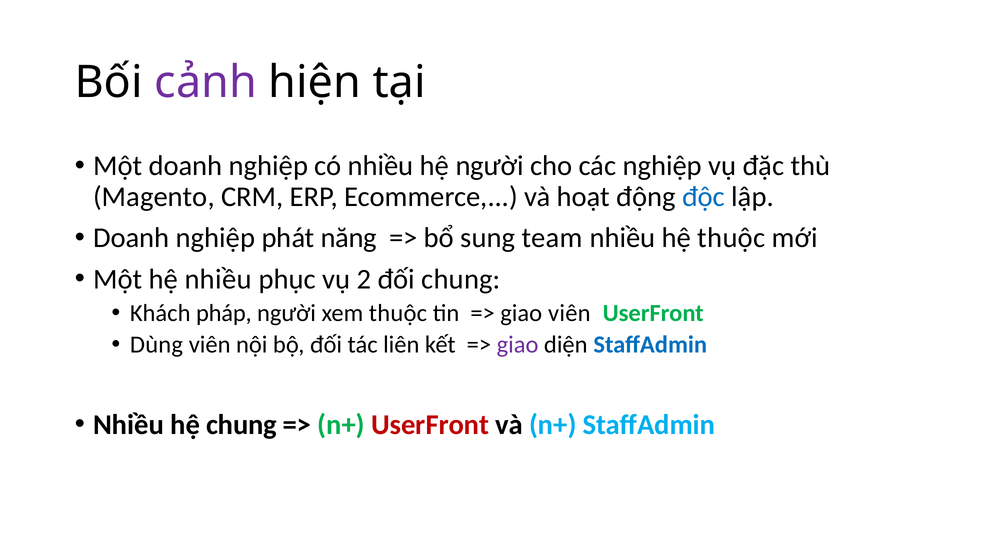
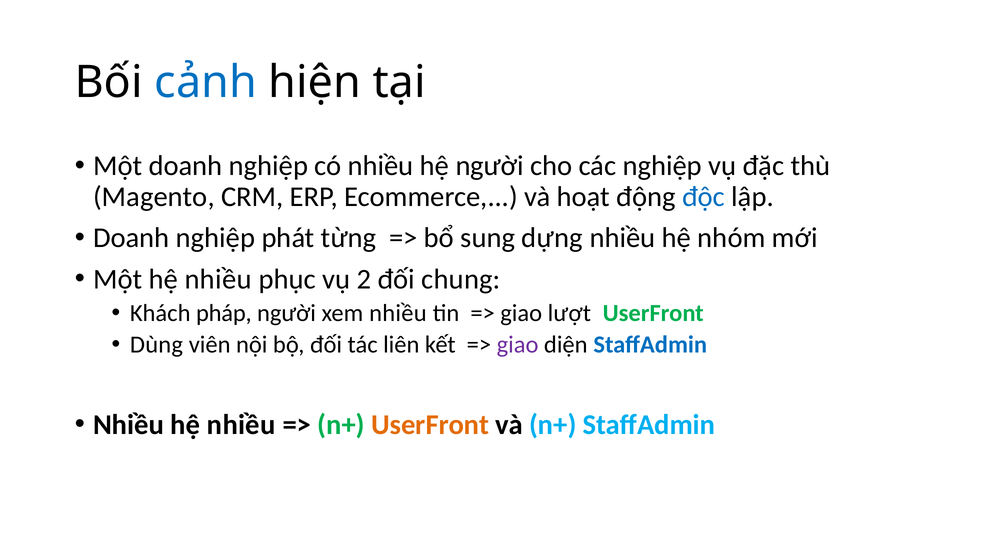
cảnh colour: purple -> blue (206, 82)
năng: năng -> từng (349, 238)
team: team -> dựng (552, 238)
hệ thuộc: thuộc -> nhóm (731, 238)
xem thuộc: thuộc -> nhiều (398, 313)
giao viên: viên -> lượt (569, 313)
Nhiều hệ chung: chung -> nhiều (241, 424)
UserFront colour: red -> orange (430, 424)
